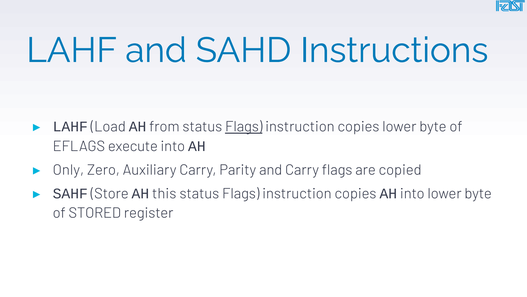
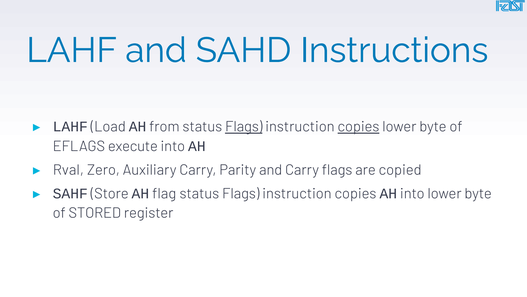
copies underline: none -> present (358, 127)
Only: Only -> Rval (68, 170)
this: this -> flag (164, 193)
